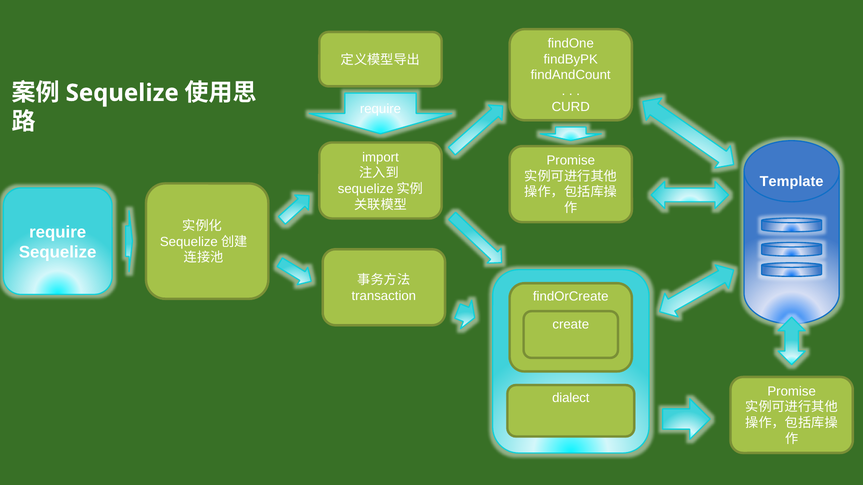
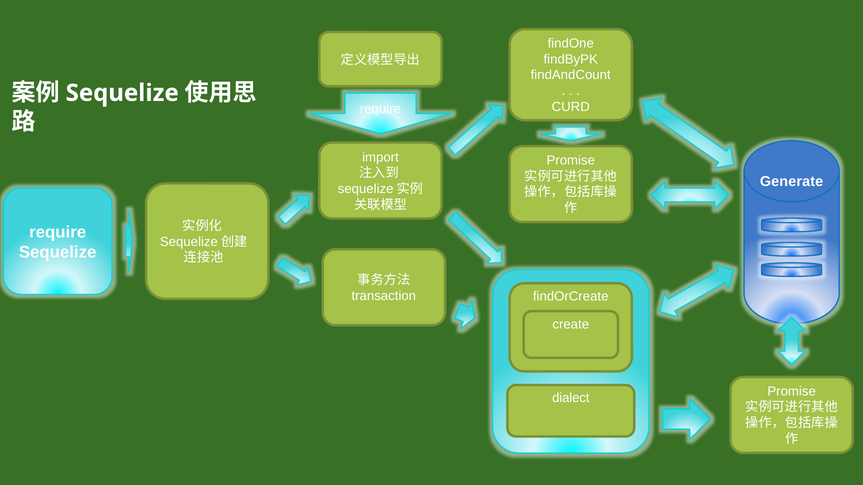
Template: Template -> Generate (792, 182)
